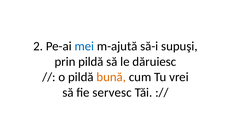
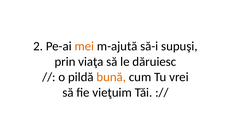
mei colour: blue -> orange (84, 46)
prin pildă: pildă -> viaţa (91, 62)
servesc: servesc -> vieţuim (112, 92)
